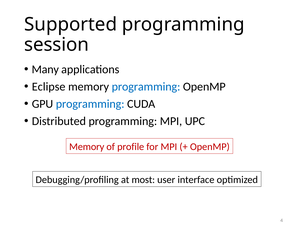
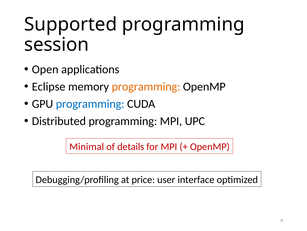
Many: Many -> Open (45, 69)
programming colour: blue -> orange (146, 86)
Memory: Memory -> Minimal (87, 146)
profile: profile -> details (131, 146)
most: most -> price (143, 179)
